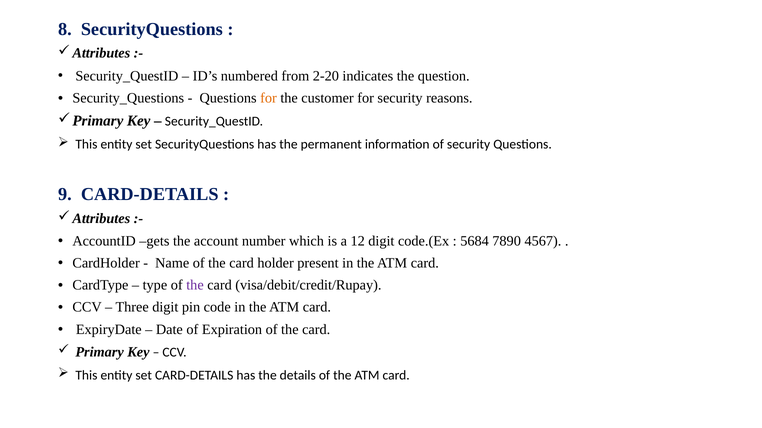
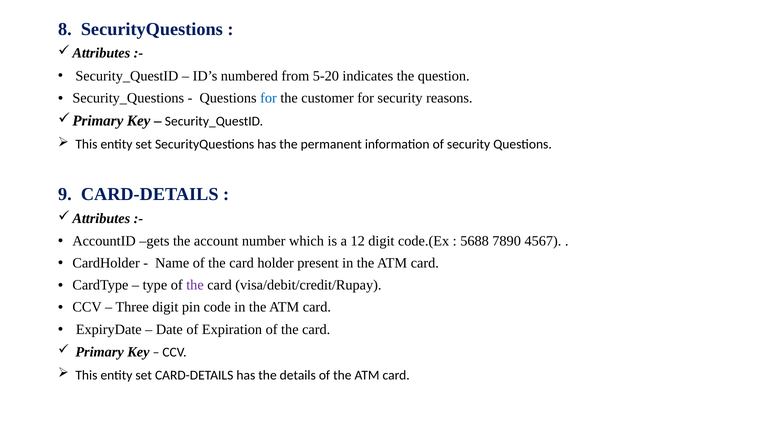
2-20: 2-20 -> 5-20 (326, 76)
for colour: orange -> blue (268, 98)
5684: 5684 -> 5688 (475, 241)
